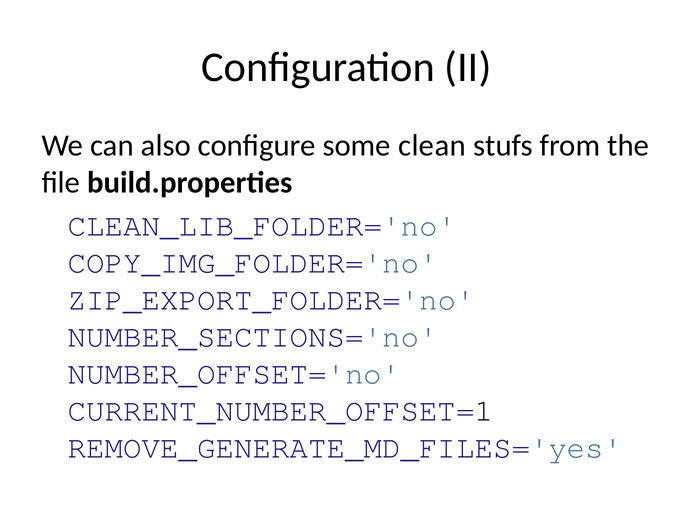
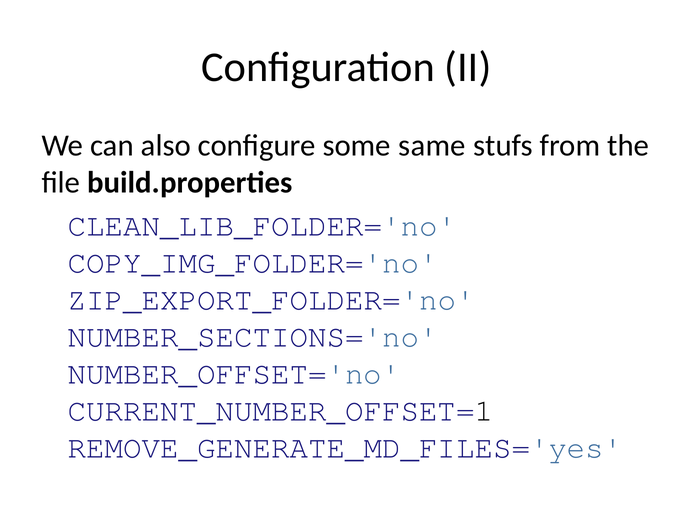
clean: clean -> same (432, 145)
